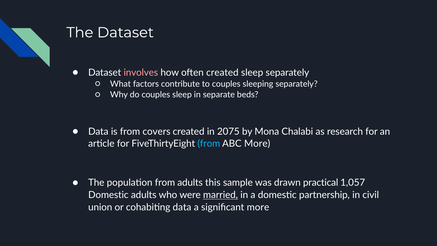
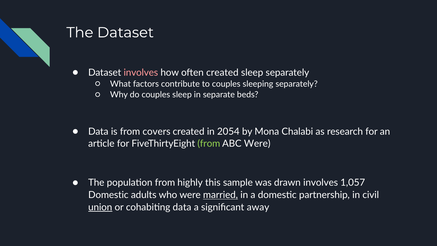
2075: 2075 -> 2054 (228, 131)
from colour: light blue -> light green (209, 144)
ABC More: More -> Were (257, 144)
from adults: adults -> highly (190, 183)
drawn practical: practical -> involves (321, 183)
union underline: none -> present (100, 207)
significant more: more -> away (258, 207)
